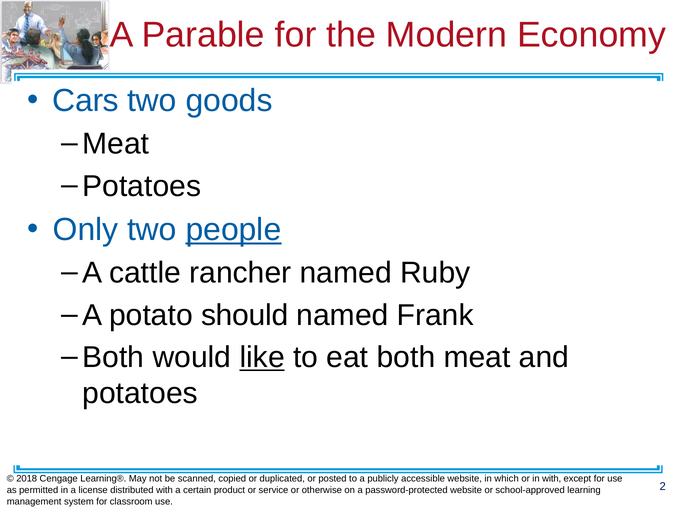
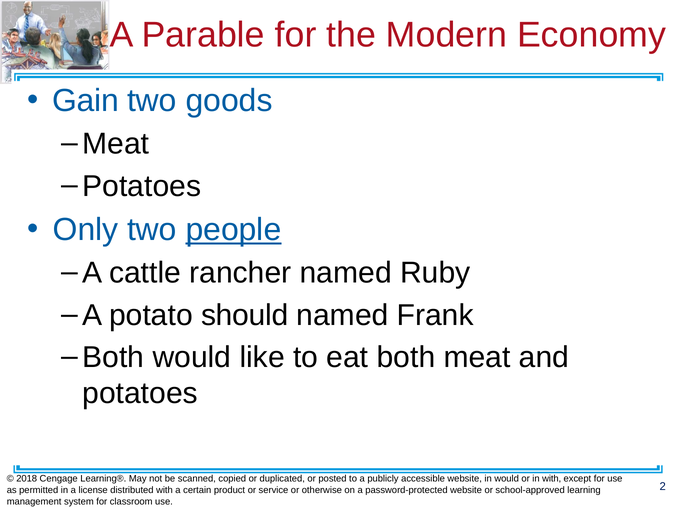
Cars: Cars -> Gain (86, 101)
like underline: present -> none (262, 357)
in which: which -> would (507, 479)
